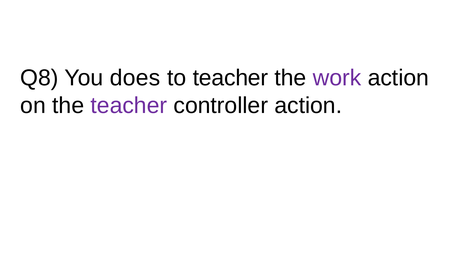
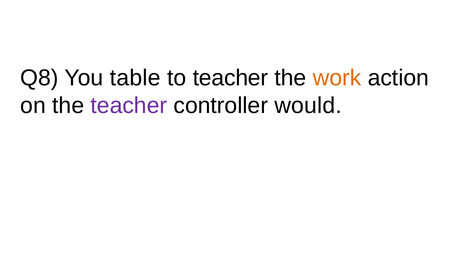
does: does -> table (135, 78)
work colour: purple -> orange (337, 78)
controller action: action -> would (308, 106)
